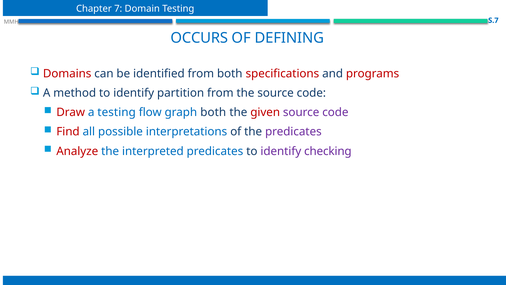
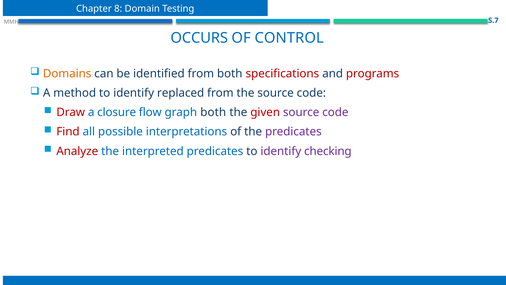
7: 7 -> 8 (118, 9)
DEFINING: DEFINING -> CONTROL (289, 38)
Domains colour: red -> orange (67, 74)
partition: partition -> replaced (181, 93)
a testing: testing -> closure (117, 112)
